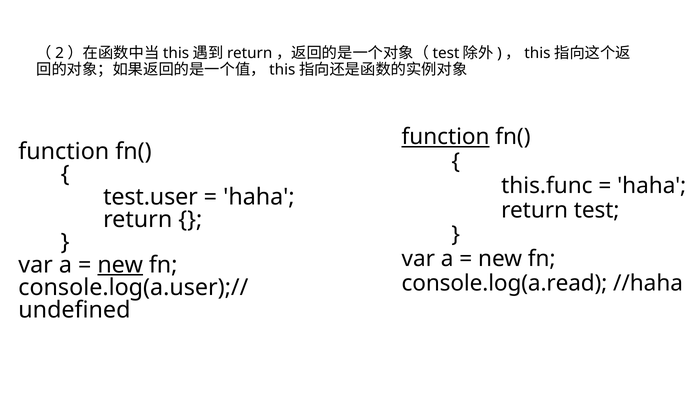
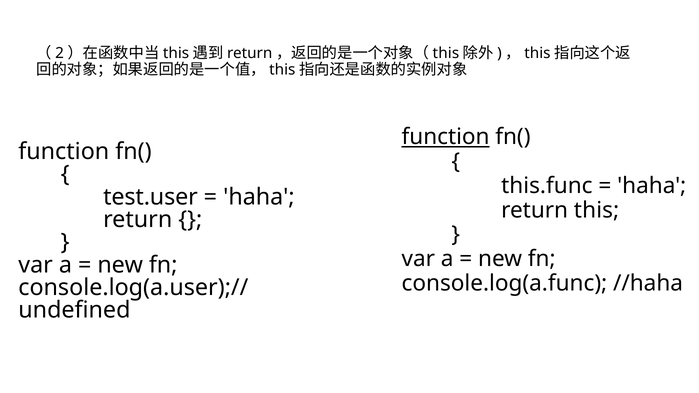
test: test -> this (446, 53)
return test: test -> this (597, 210)
new underline: present -> none (120, 265)
console.log(a.read: console.log(a.read -> console.log(a.func (504, 283)
